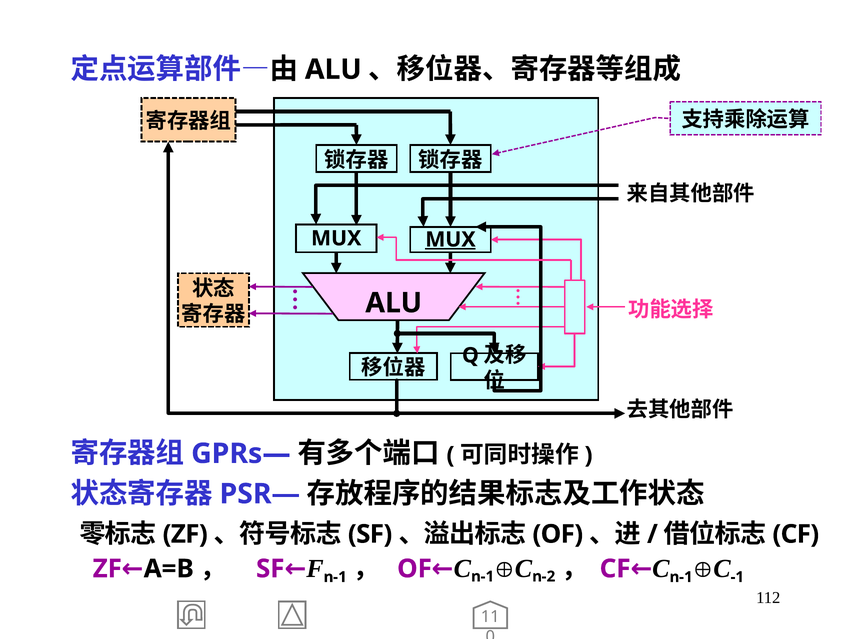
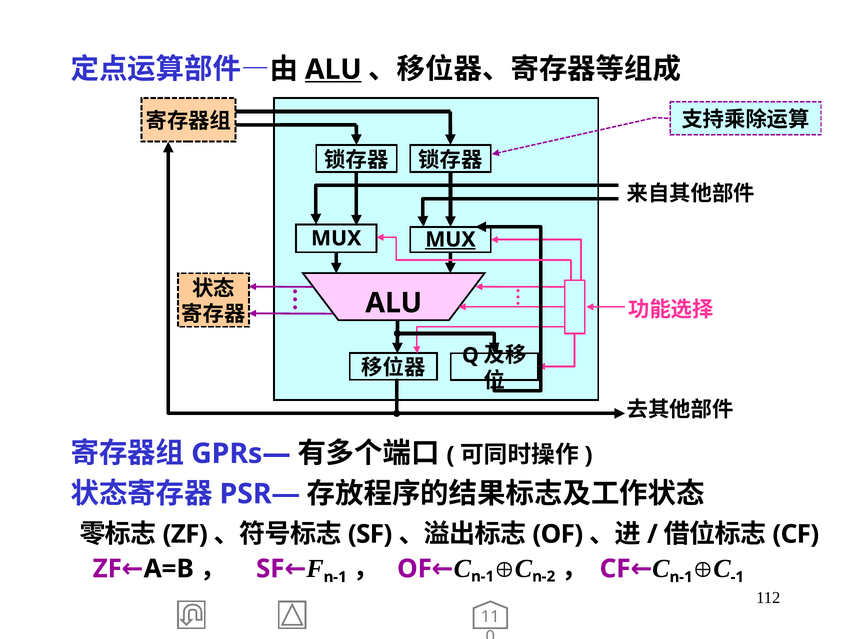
ALU underline: none -> present (333, 69)
